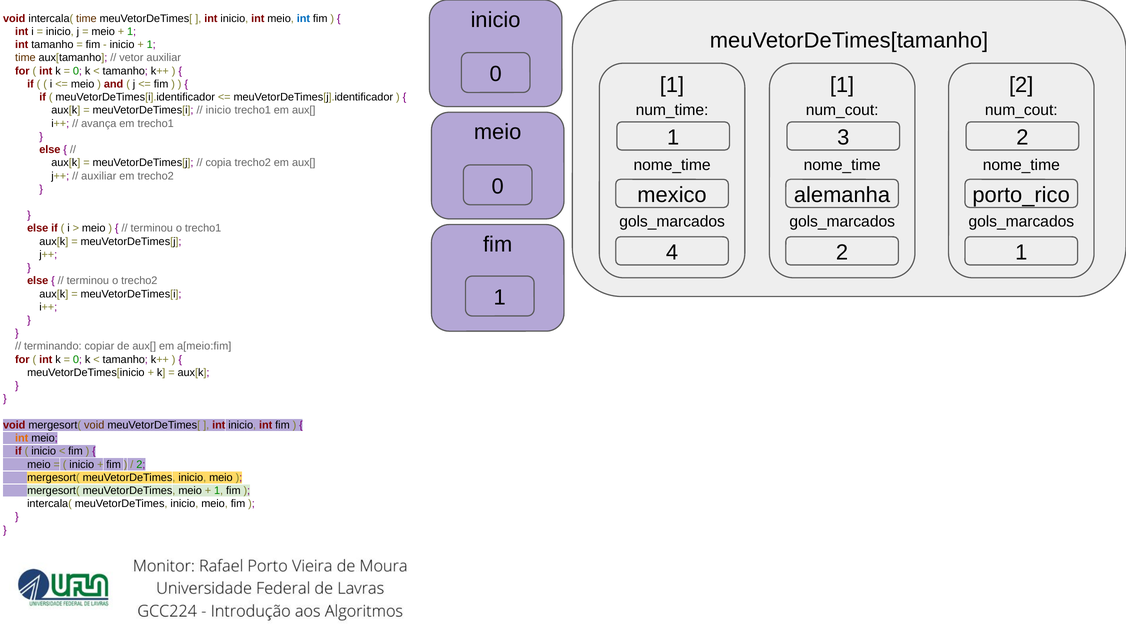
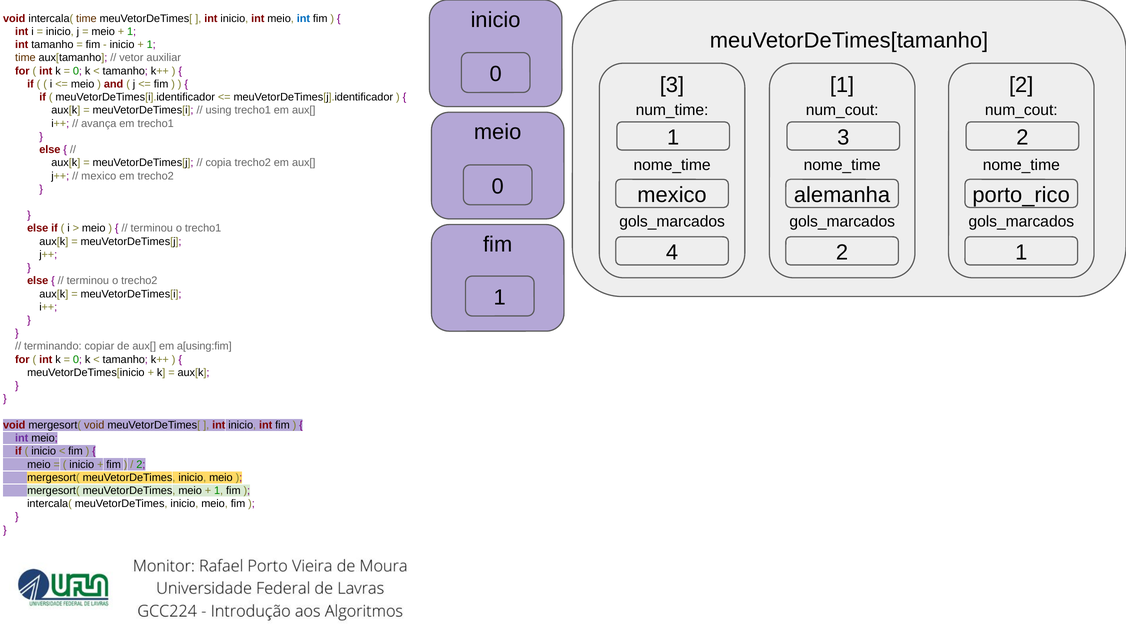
1: 1 -> 3 (672, 85)
inicio: inicio -> using (219, 110)
auxiliar: auxiliar -> mexico (99, 176)
a[meio:fim: a[meio:fim -> a[using:fim (204, 347)
int colour: orange -> purple (22, 438)
